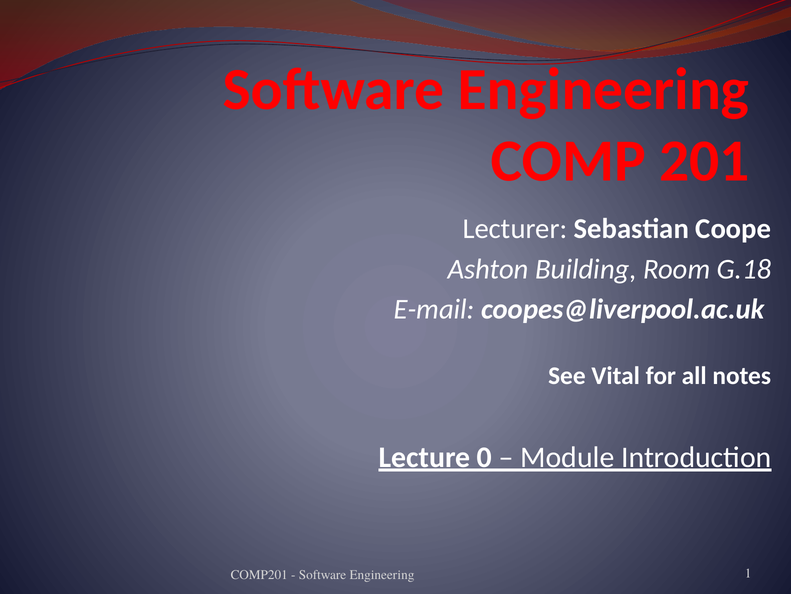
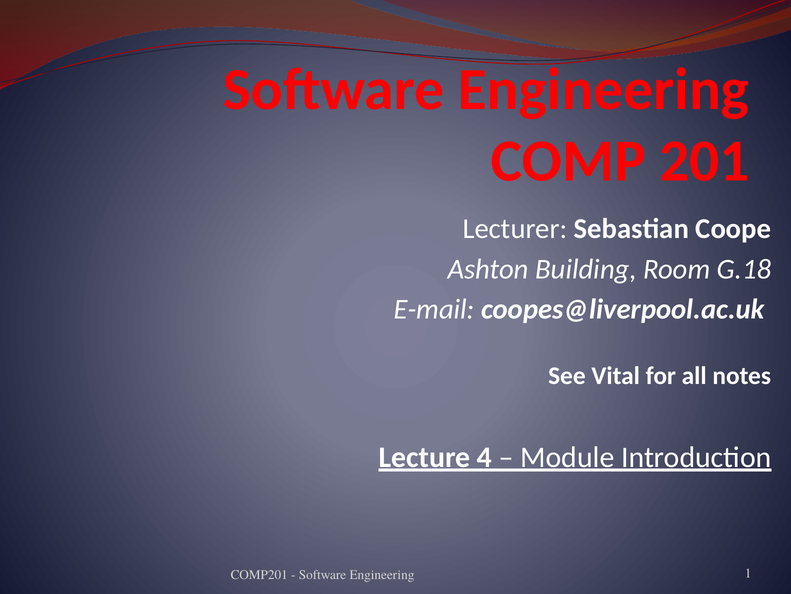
0: 0 -> 4 (485, 457)
